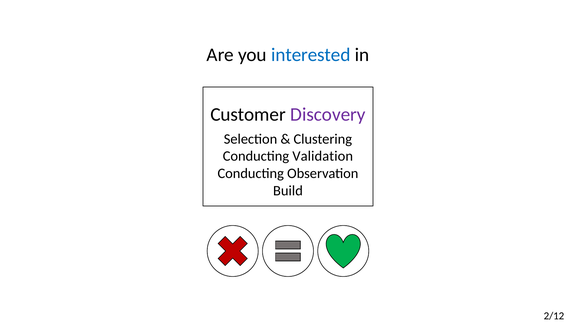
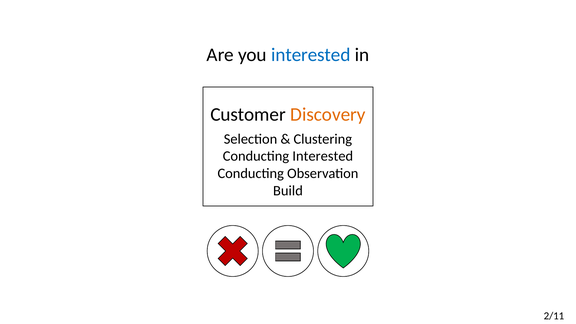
Discovery colour: purple -> orange (328, 115)
Conducting Validation: Validation -> Interested (323, 156)
2/12: 2/12 -> 2/11 (554, 316)
